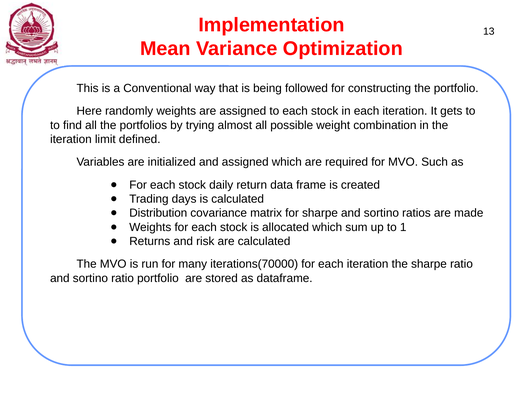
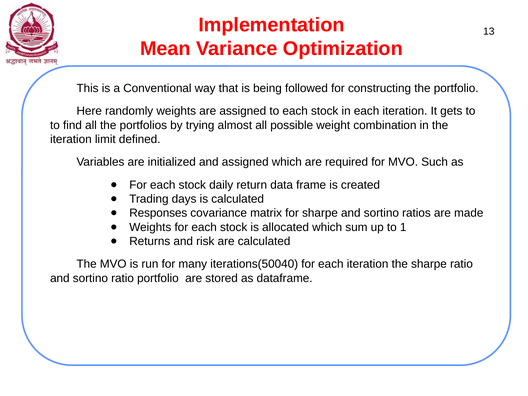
Distribution: Distribution -> Responses (158, 213)
iterations(70000: iterations(70000 -> iterations(50040 (254, 264)
